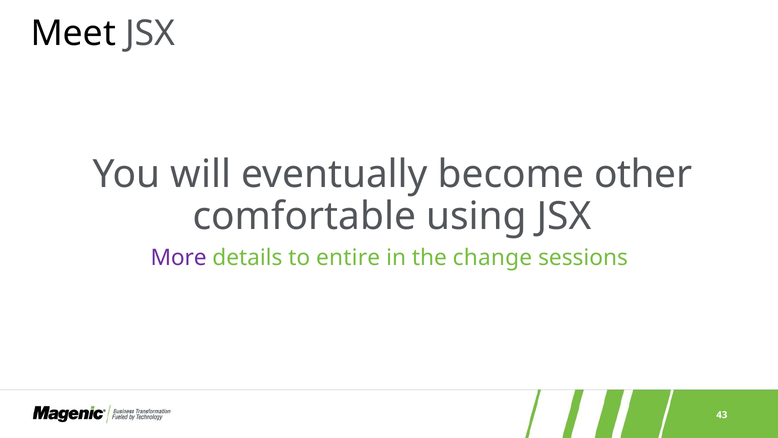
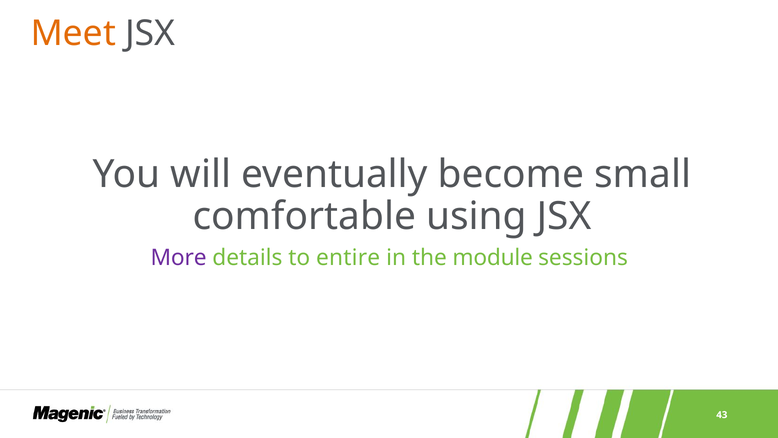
Meet colour: black -> orange (73, 33)
other: other -> small (643, 174)
change: change -> module (493, 258)
